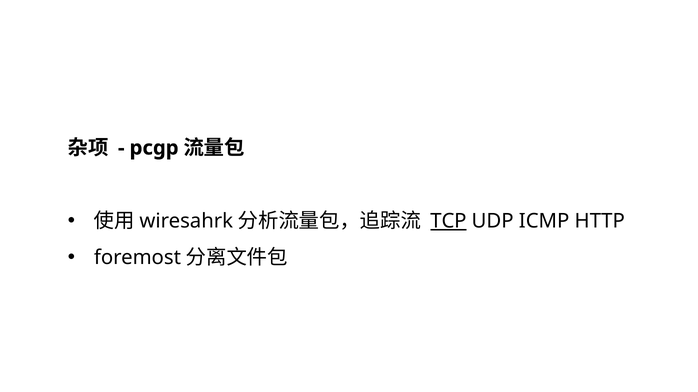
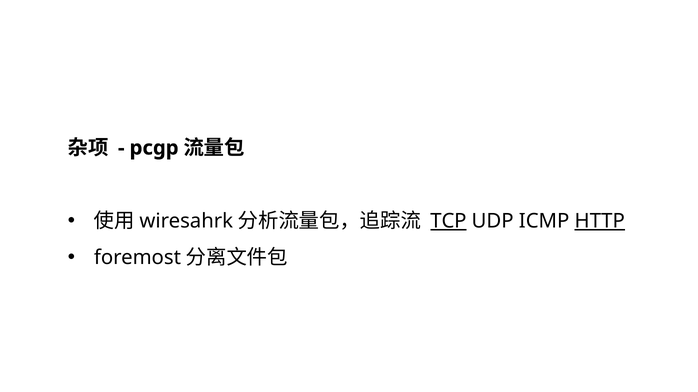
HTTP underline: none -> present (600, 221)
